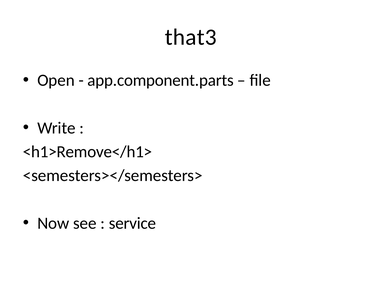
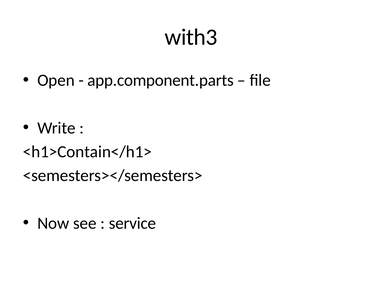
that3: that3 -> with3 (191, 37)
<h1>Remove</h1>: <h1>Remove</h1> -> <h1>Contain</h1> (87, 151)
